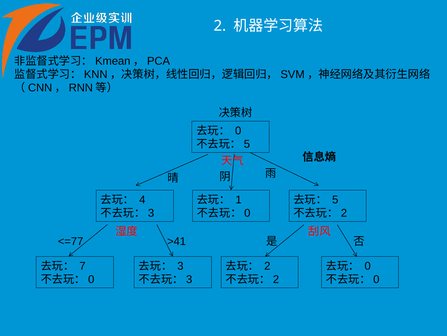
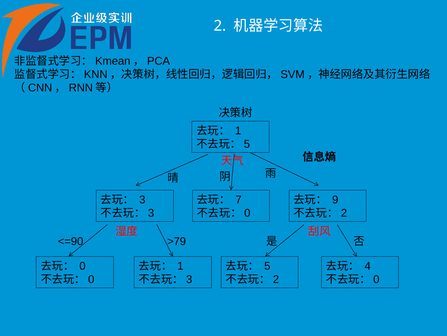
0: 0 -> 1 (238, 131)
4: 4 -> 3 (142, 199)
1: 1 -> 7 (239, 199)
5: 5 -> 9 (335, 199)
<=77: <=77 -> <=90 (71, 241)
>41: >41 -> >79 (177, 241)
7: 7 -> 0 (82, 266)
3: 3 -> 1 (180, 266)
2: 2 -> 5 (267, 266)
0: 0 -> 4 (368, 266)
